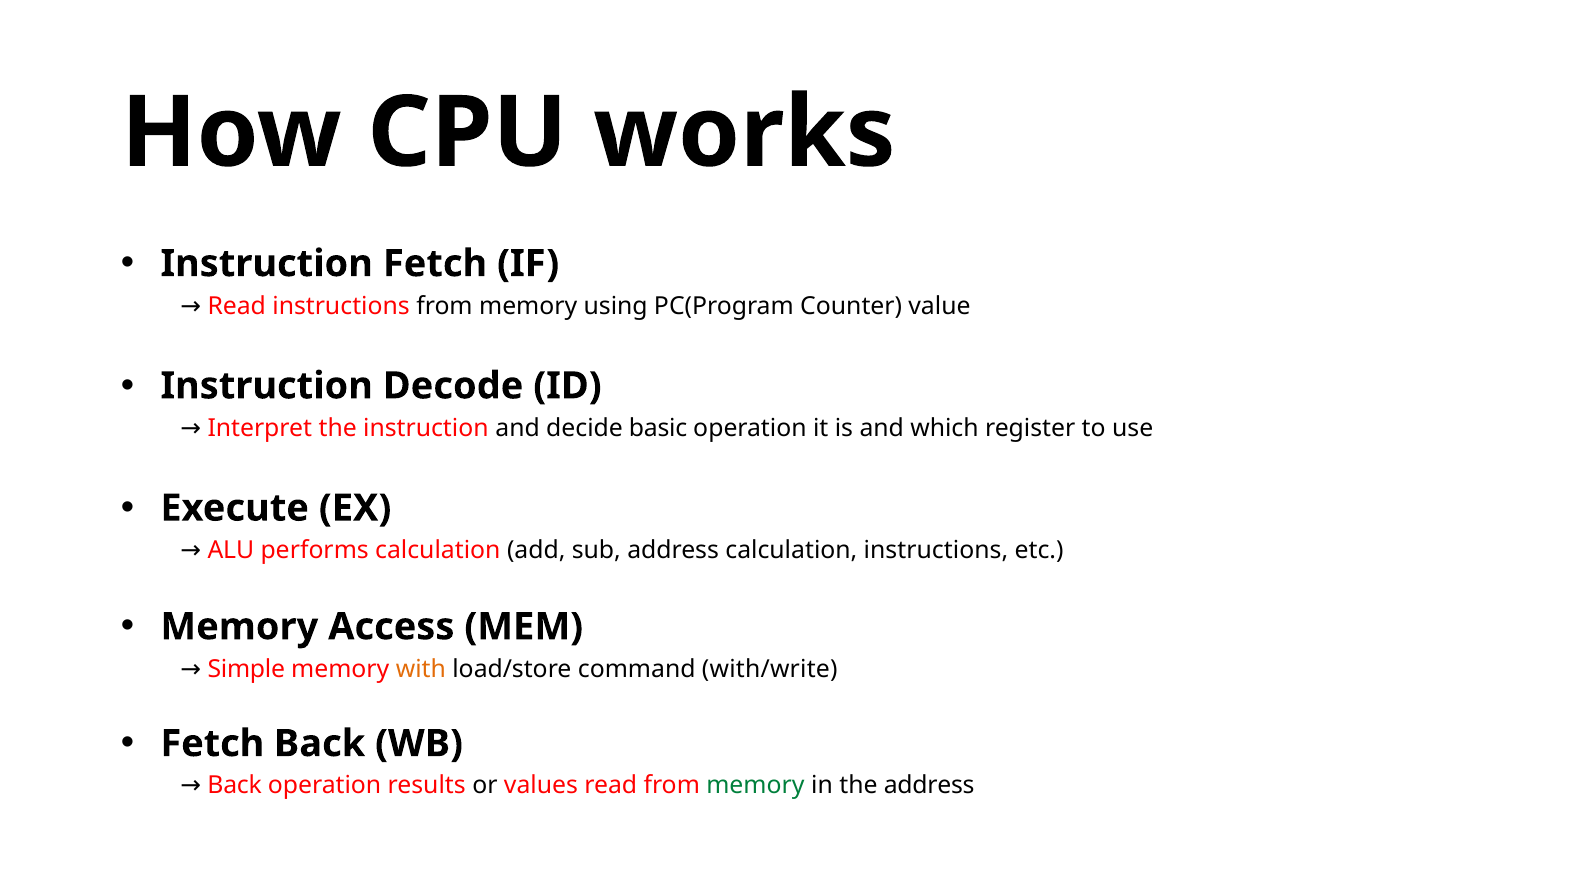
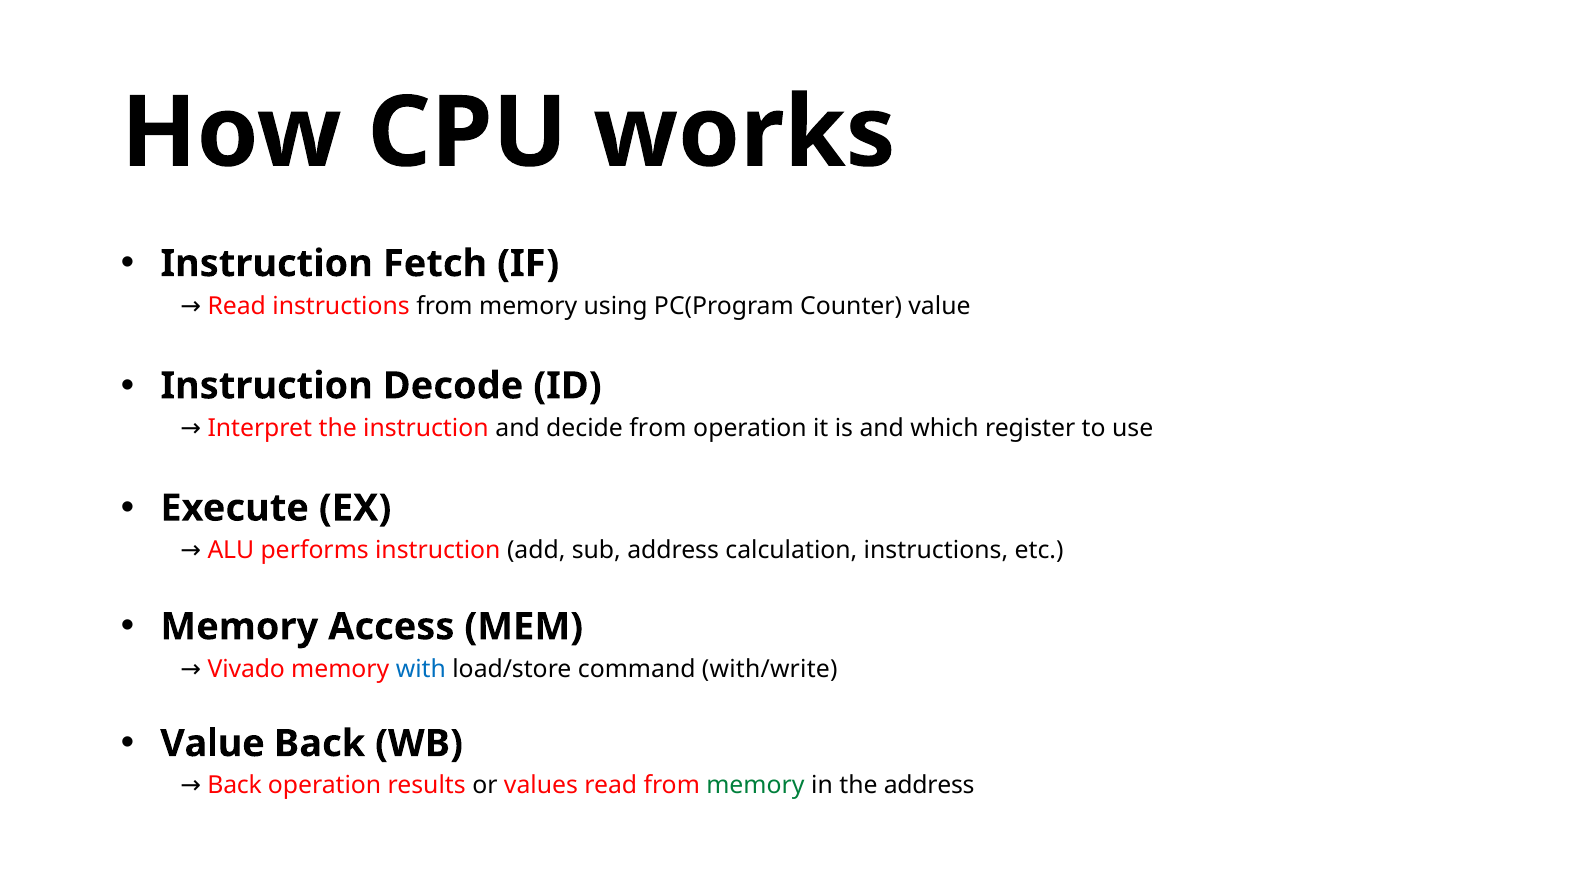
decide basic: basic -> from (658, 428)
performs calculation: calculation -> instruction (438, 550)
Simple: Simple -> Vivado (246, 669)
with colour: orange -> blue (421, 669)
Fetch: Fetch -> Value (212, 744)
